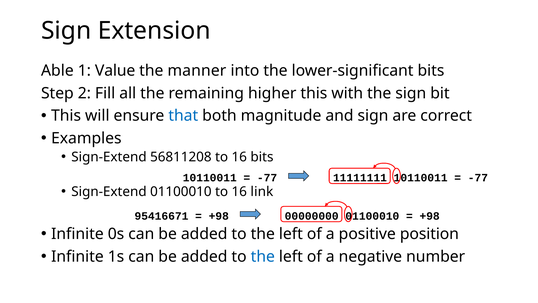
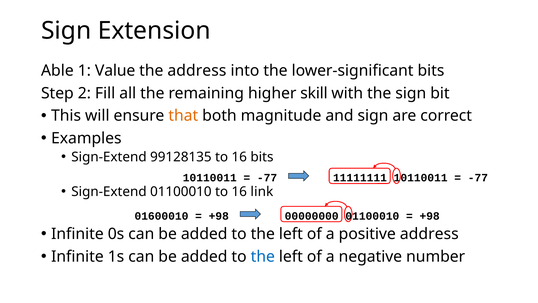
the manner: manner -> address (197, 71)
higher this: this -> skill (314, 93)
that colour: blue -> orange (183, 116)
56811208: 56811208 -> 99128135 (181, 157)
95416671: 95416671 -> 01600010 (161, 216)
positive position: position -> address (429, 234)
